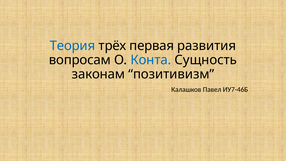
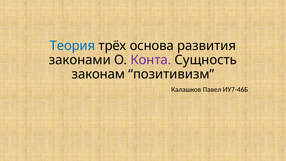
первая: первая -> основа (152, 46)
вопросам: вопросам -> законами (80, 60)
Конта colour: blue -> purple (151, 60)
